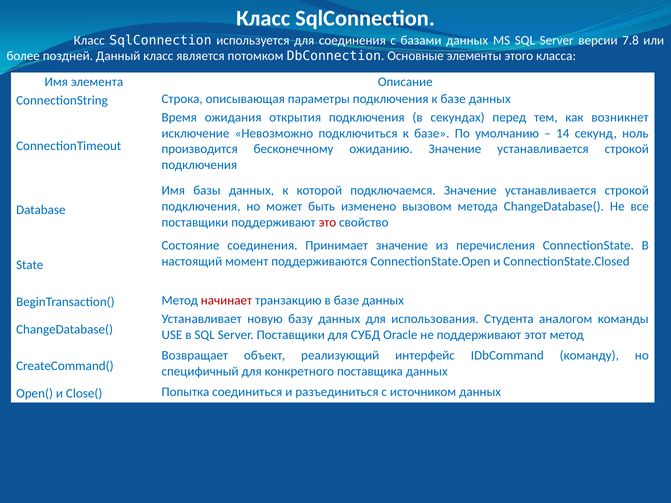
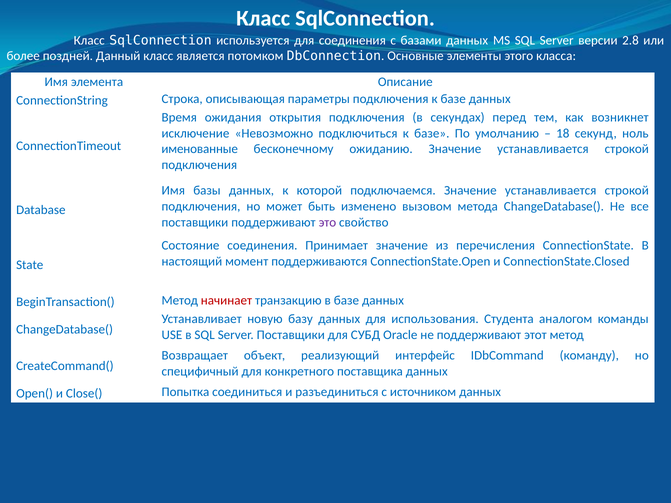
7.8: 7.8 -> 2.8 (630, 40)
14: 14 -> 18 (563, 133)
производится: производится -> именованные (200, 149)
это colour: red -> purple (327, 222)
